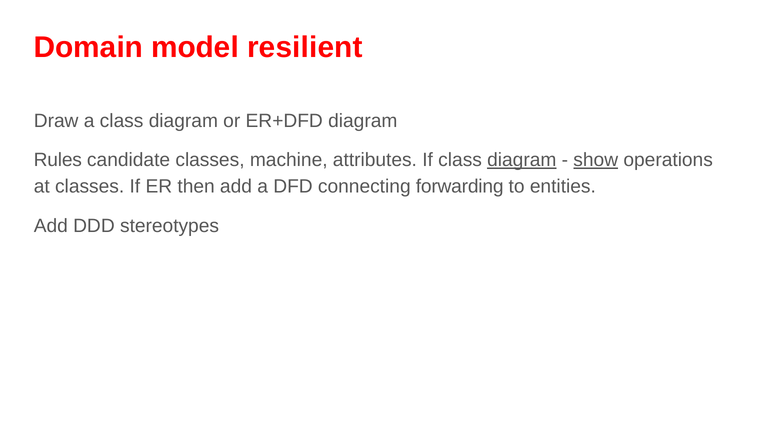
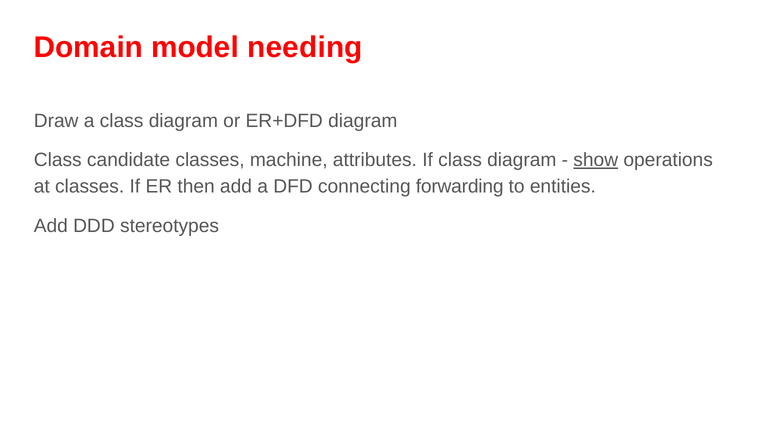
resilient: resilient -> needing (305, 47)
Rules: Rules -> Class (58, 160)
diagram underline: present -> none (522, 160)
